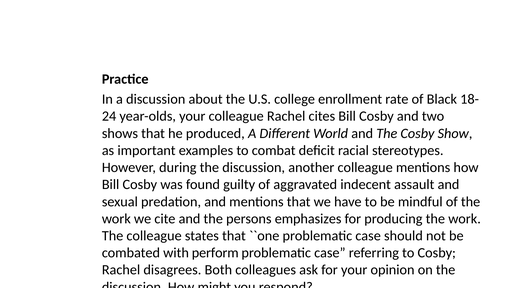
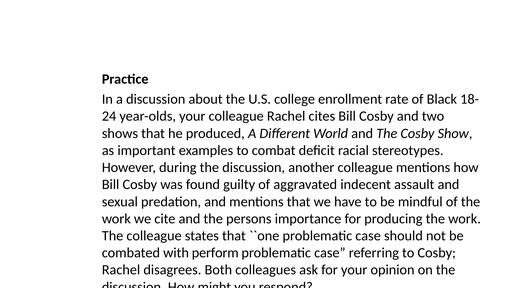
emphasizes: emphasizes -> importance (308, 219)
